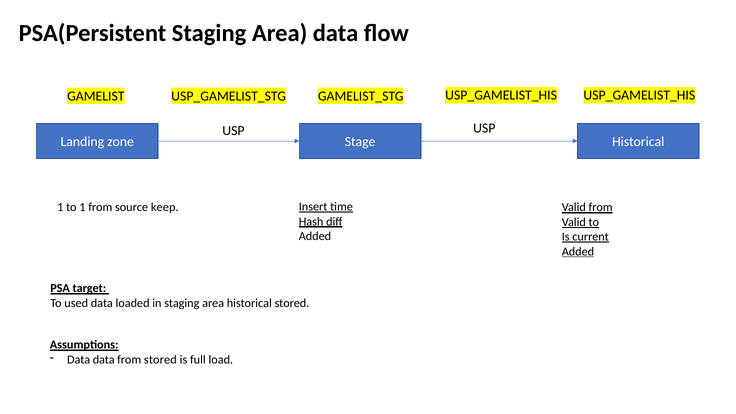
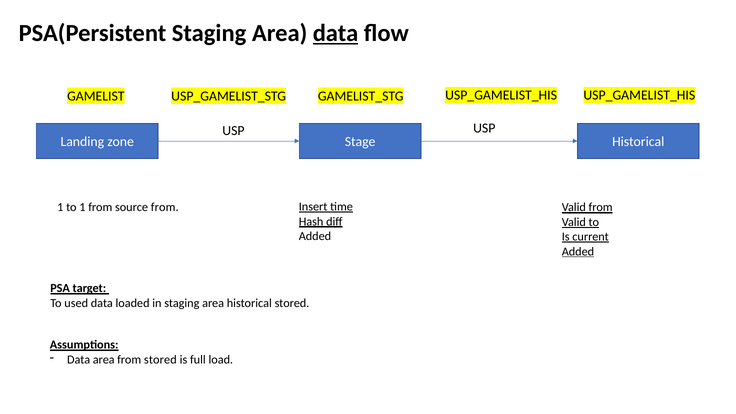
data underline: none -> present (336, 33)
source keep: keep -> from (165, 207)
Data data: data -> area (104, 360)
